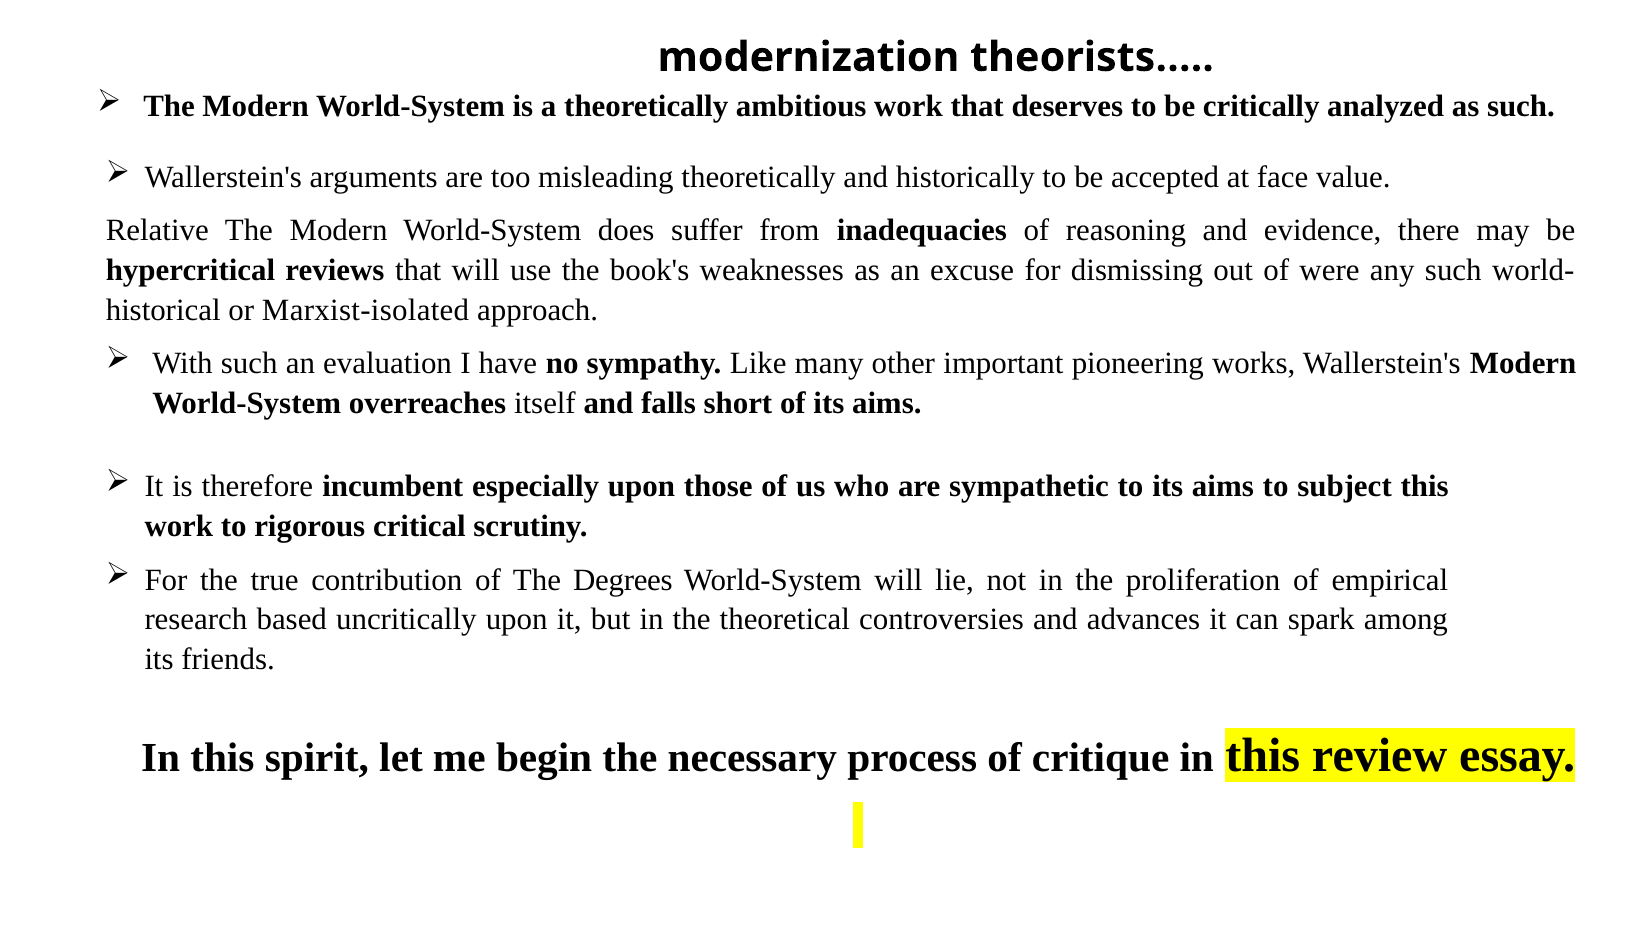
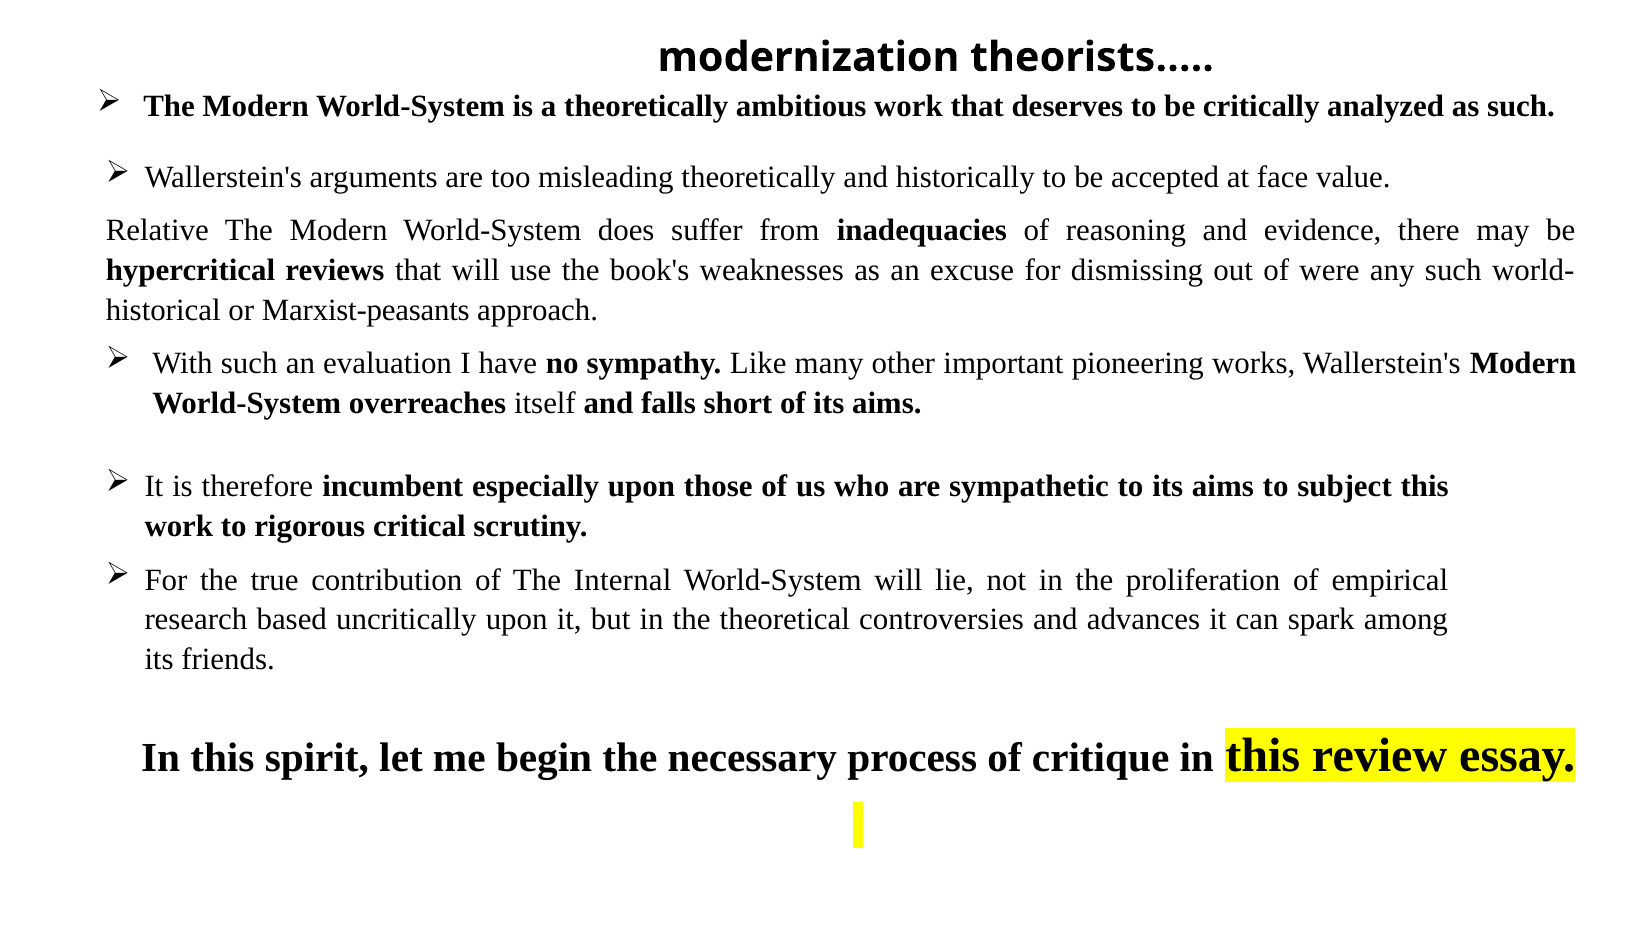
Marxist-isolated: Marxist-isolated -> Marxist-peasants (366, 310)
Degrees: Degrees -> Internal (623, 580)
